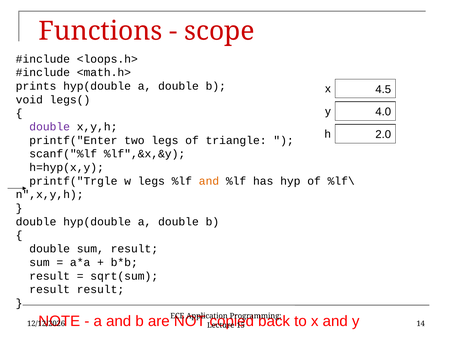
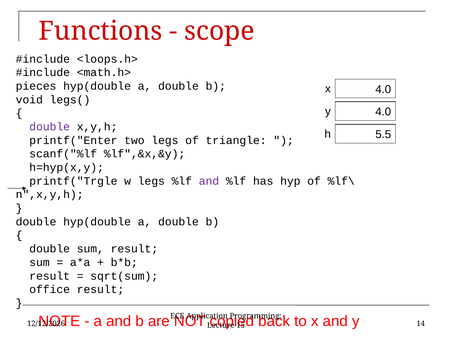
prints: prints -> pieces (36, 86)
x 4.5: 4.5 -> 4.0 (383, 89)
2.0: 2.0 -> 5.5 (383, 134)
and colour: orange -> purple (209, 181)
result: result -> office (50, 290)
